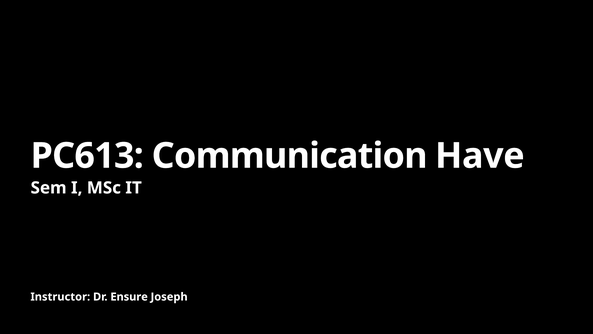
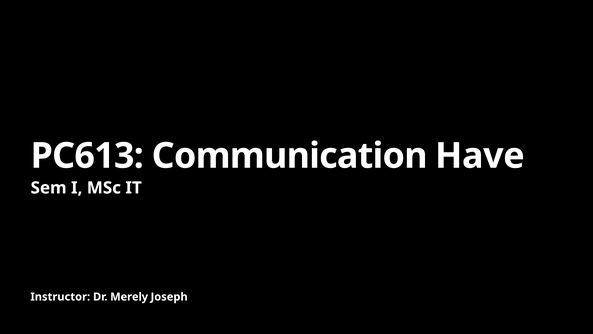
Ensure: Ensure -> Merely (129, 296)
